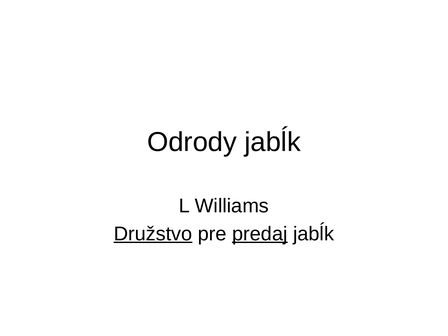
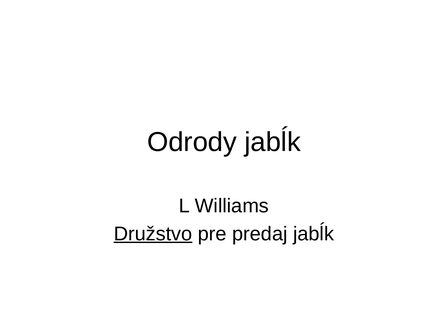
predaj underline: present -> none (260, 234)
